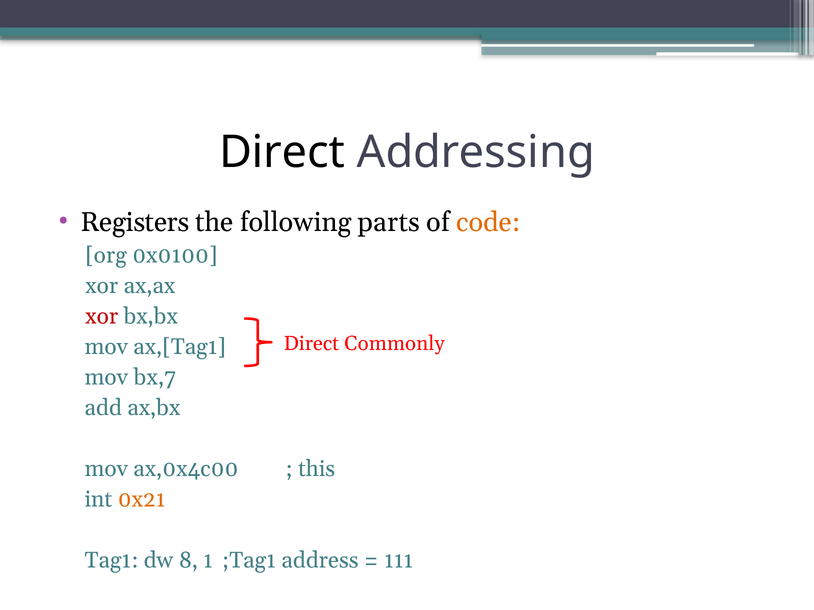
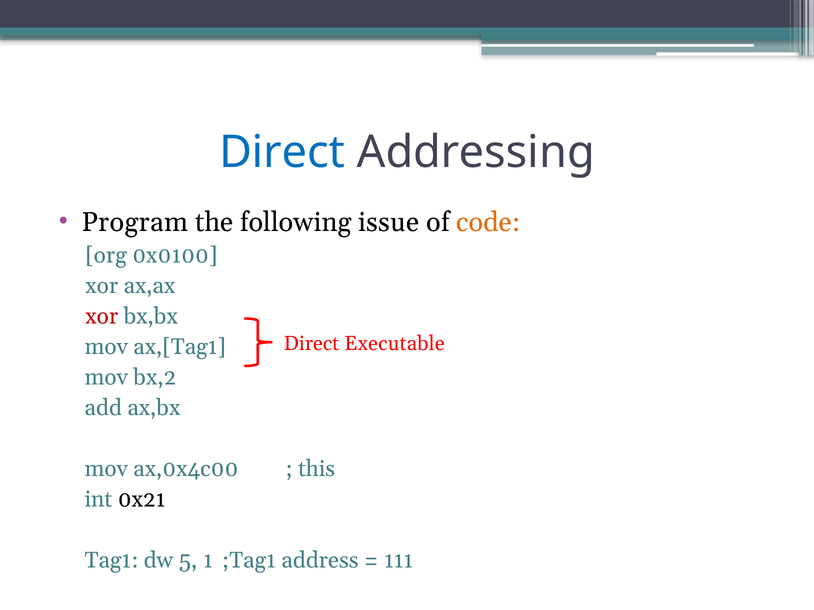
Direct colour: black -> blue (282, 152)
Registers: Registers -> Program (135, 222)
parts: parts -> issue (389, 222)
Commonly: Commonly -> Executable (394, 344)
bx,7: bx,7 -> bx,2 (155, 378)
0x21 colour: orange -> black (142, 500)
8: 8 -> 5 (188, 561)
